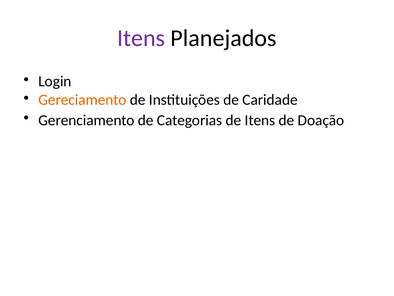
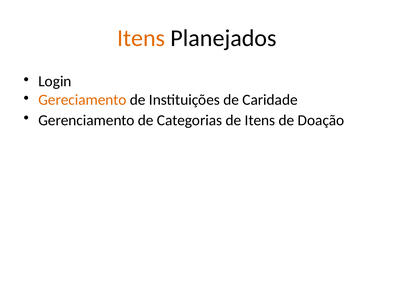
Itens colour: purple -> orange (141, 38)
